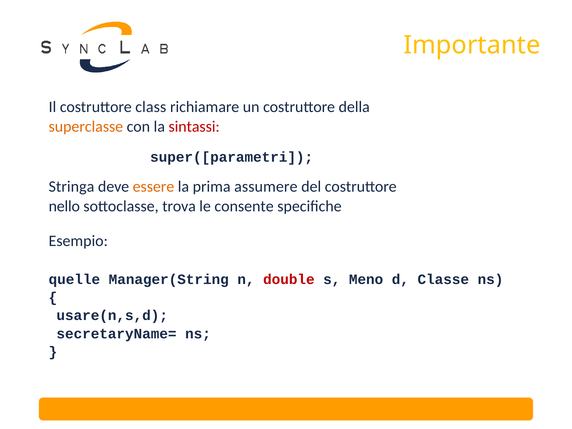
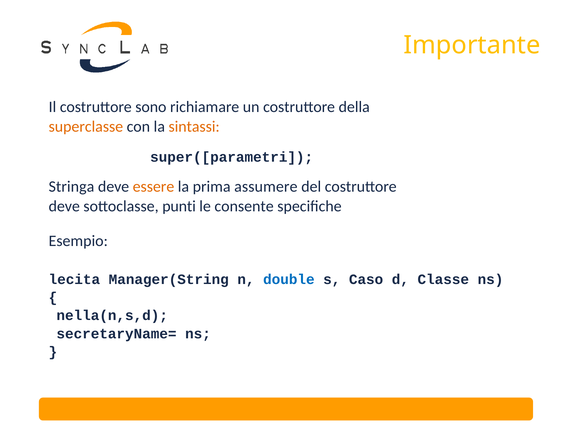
class: class -> sono (151, 107)
sintassi colour: red -> orange (194, 127)
nello: nello -> deve (64, 206)
trova: trova -> punti (179, 206)
quelle: quelle -> lecita (74, 279)
double colour: red -> blue (289, 279)
Meno: Meno -> Caso (366, 279)
usare(n,s,d: usare(n,s,d -> nella(n,s,d (112, 316)
